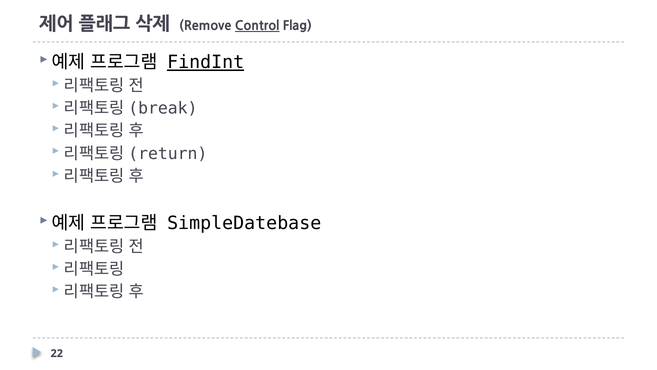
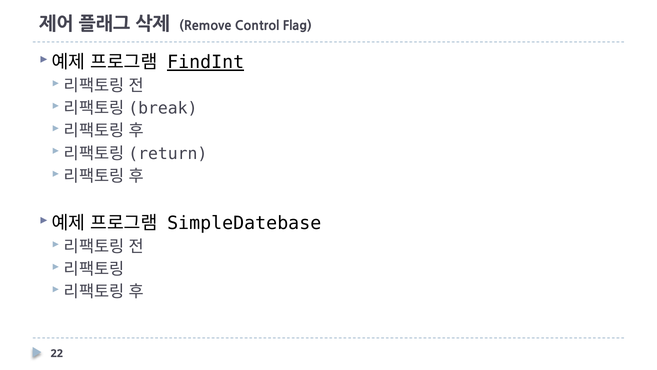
Control underline: present -> none (257, 26)
